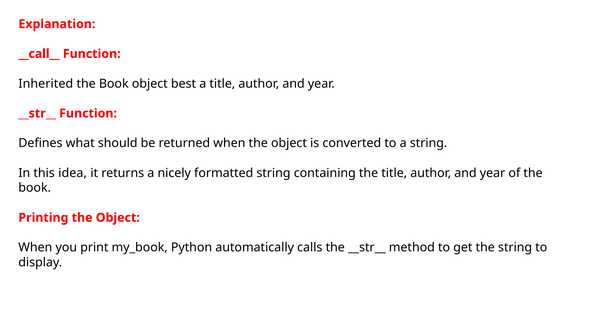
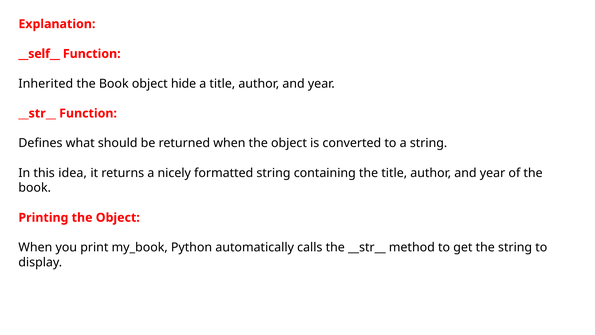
__call__: __call__ -> __self__ (39, 54)
best: best -> hide (184, 84)
